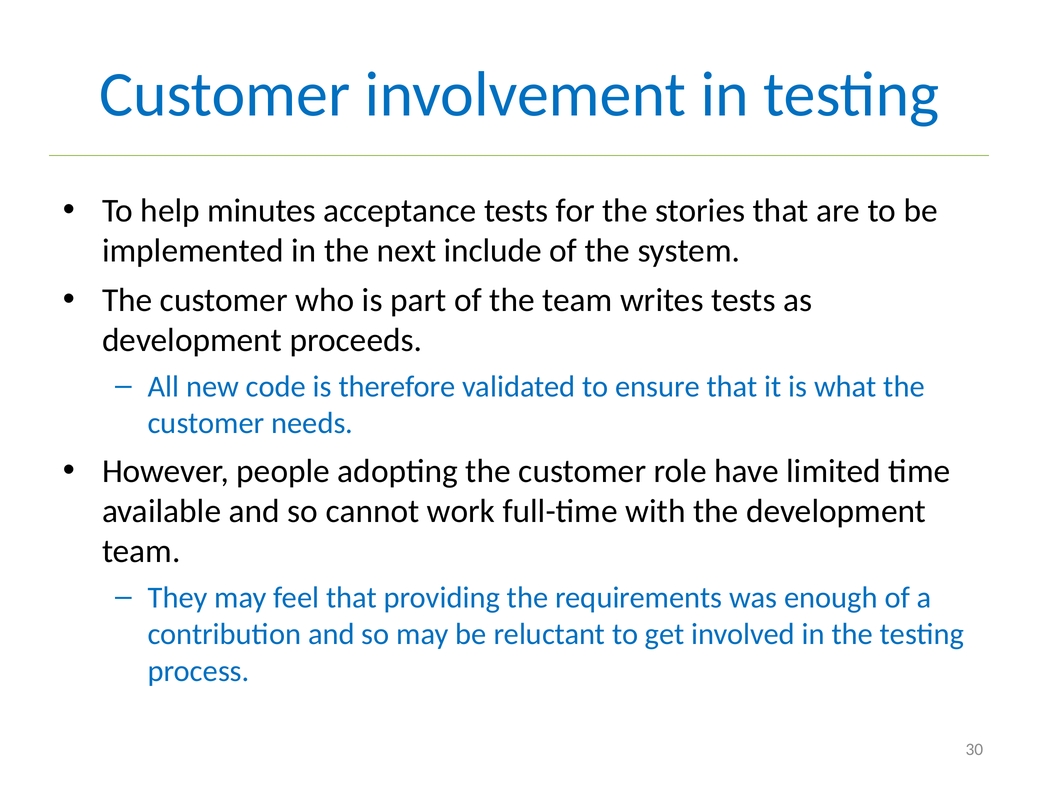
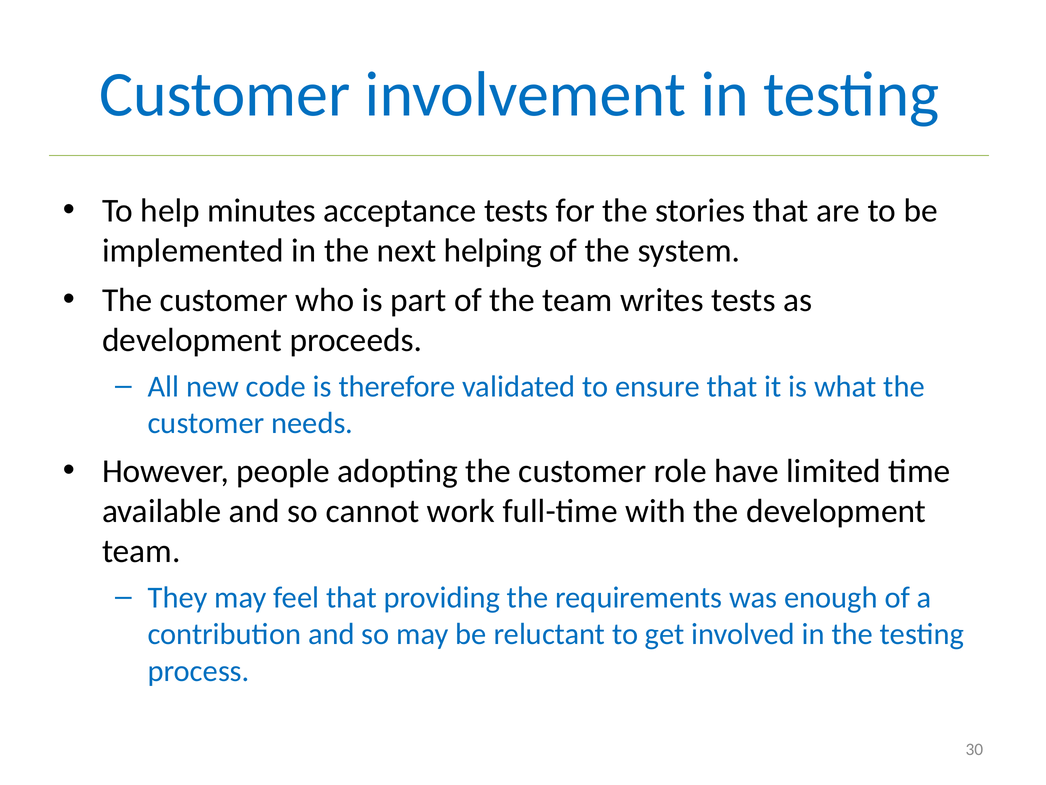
include: include -> helping (493, 251)
